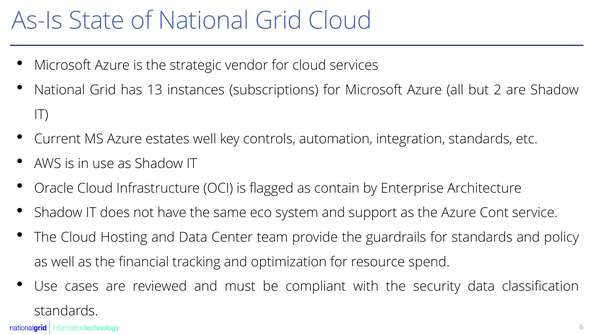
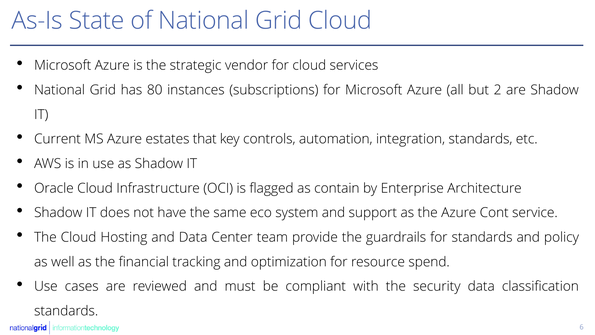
13: 13 -> 80 (155, 90)
estates well: well -> that (205, 139)
